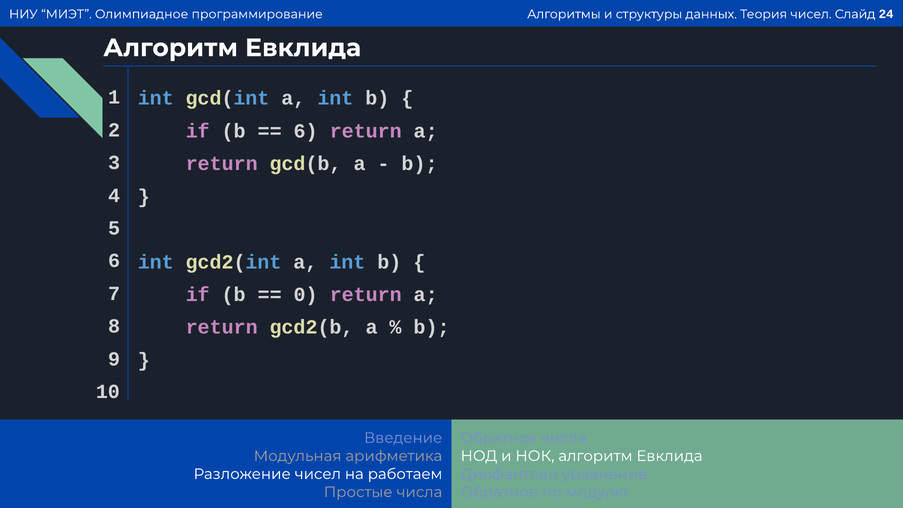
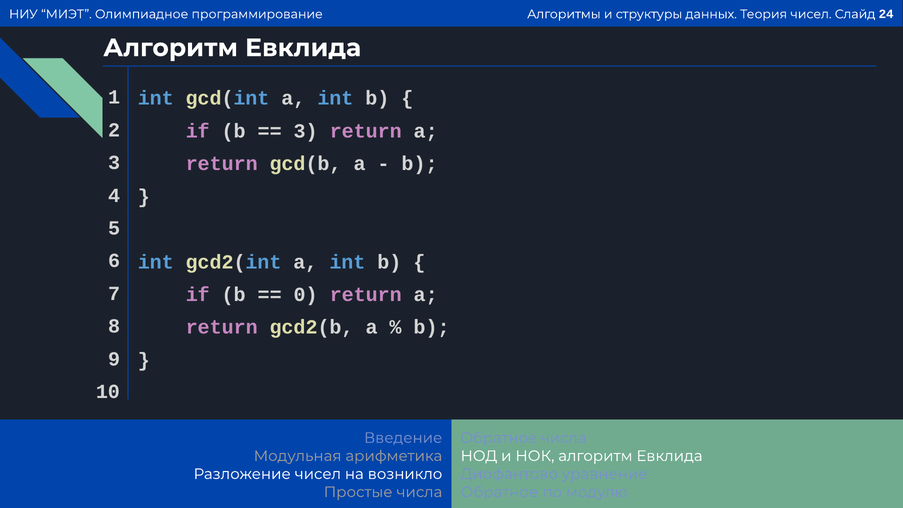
6: 6 -> 3 (306, 131)
работаем: работаем -> возникло (405, 474)
